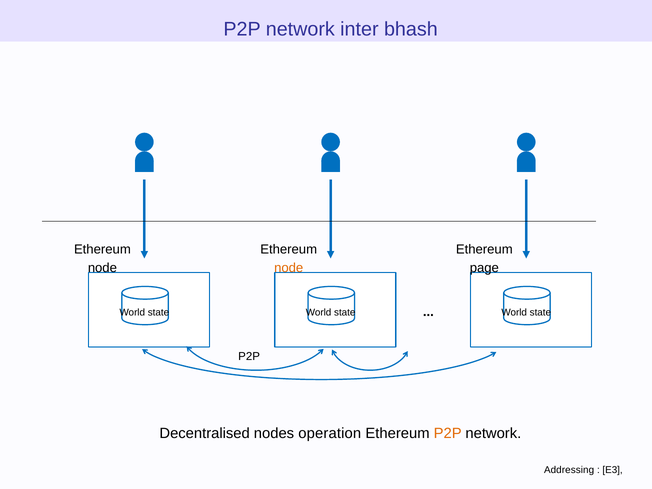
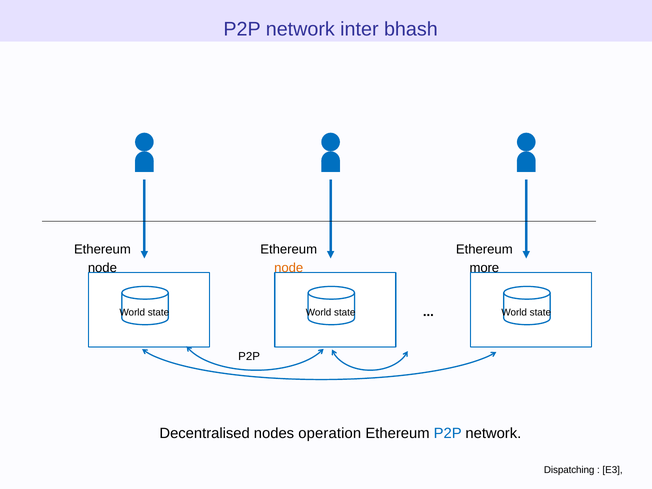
page: page -> more (484, 268)
P2P colour: orange -> blue (448, 433)
Addressing: Addressing -> Dispatching (569, 470)
